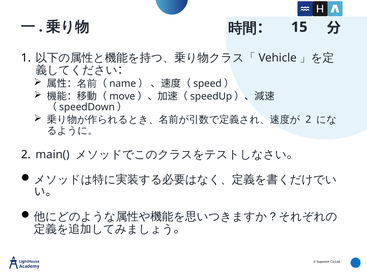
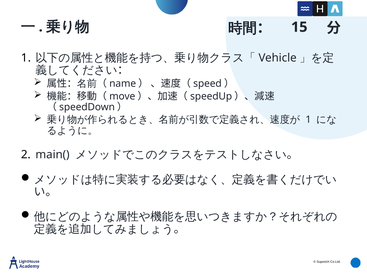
2: 2 -> 1 (308, 120)
